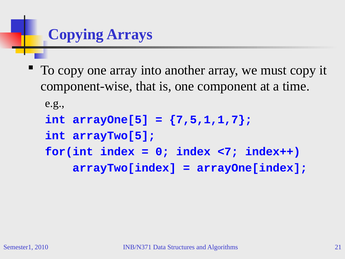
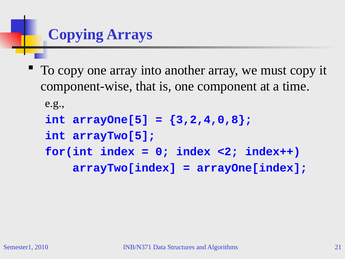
7,5,1,1,7: 7,5,1,1,7 -> 3,2,4,0,8 (211, 119)
<7: <7 -> <2 (228, 152)
